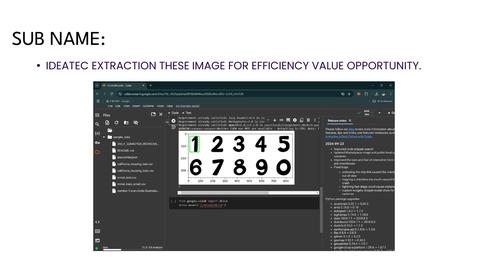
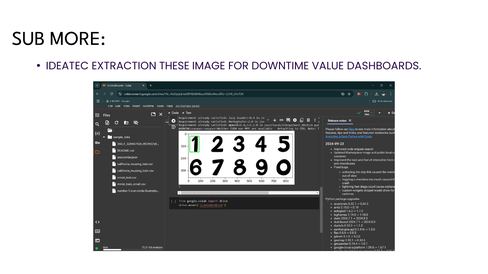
NAME: NAME -> MORE (78, 38)
EFFICIENCY: EFFICIENCY -> DOWNTIME (280, 66)
OPPORTUNITY: OPPORTUNITY -> DASHBOARDS (384, 66)
